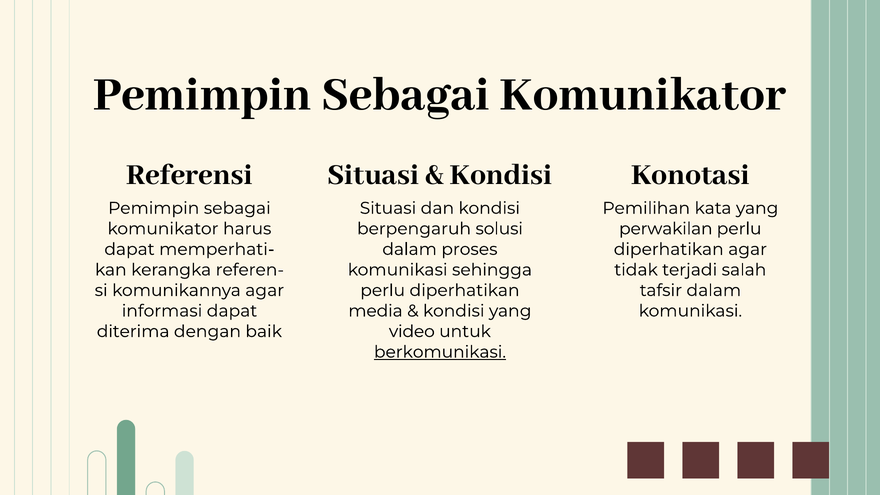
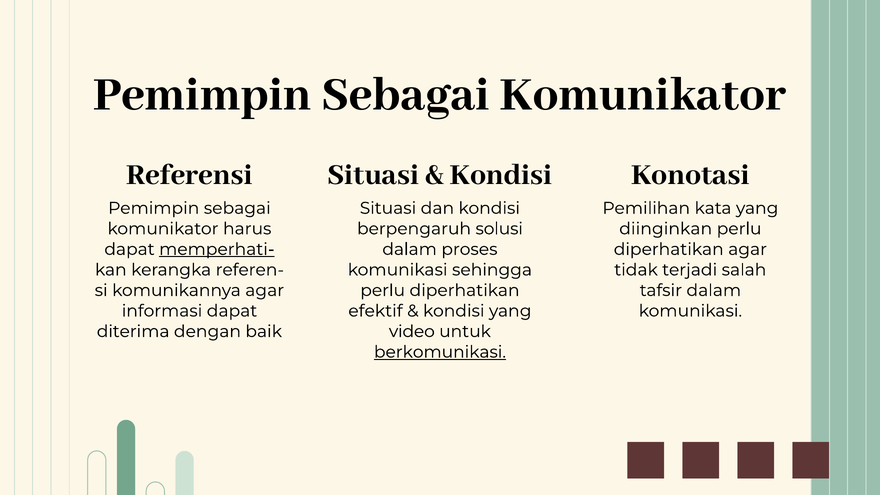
perwakilan: perwakilan -> diinginkan (666, 229)
memperhati- underline: none -> present (217, 249)
media: media -> efektif (375, 311)
